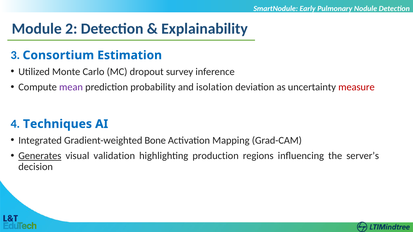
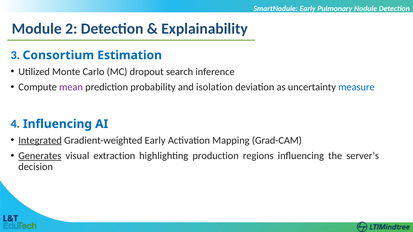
survey: survey -> search (180, 72)
measure colour: red -> blue (356, 87)
4 Techniques: Techniques -> Influencing (58, 124)
Integrated underline: none -> present (40, 141)
Gradient-weighted Bone: Bone -> Early (155, 141)
validation: validation -> extraction (114, 156)
